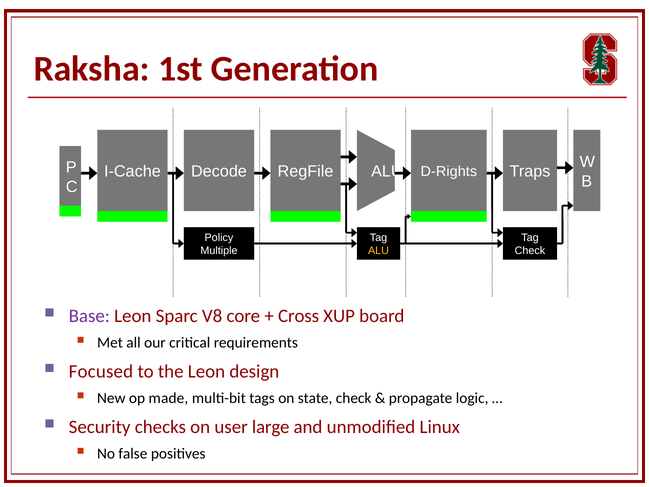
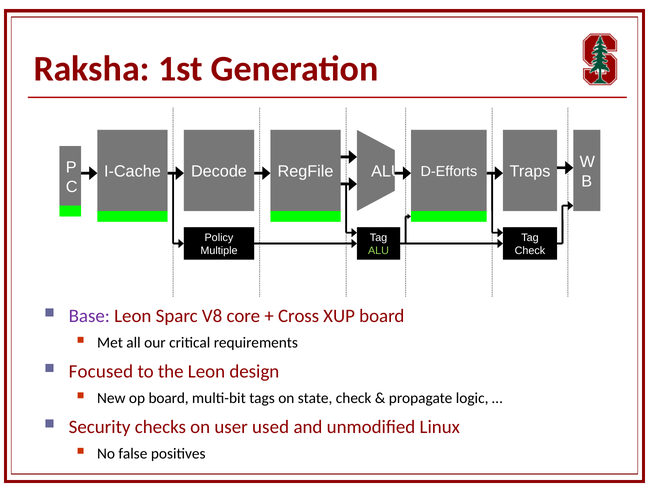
D-Rights: D-Rights -> D-Efforts (449, 171)
ALU colour: yellow -> light green (379, 251)
op made: made -> board (169, 398)
large: large -> used (271, 427)
